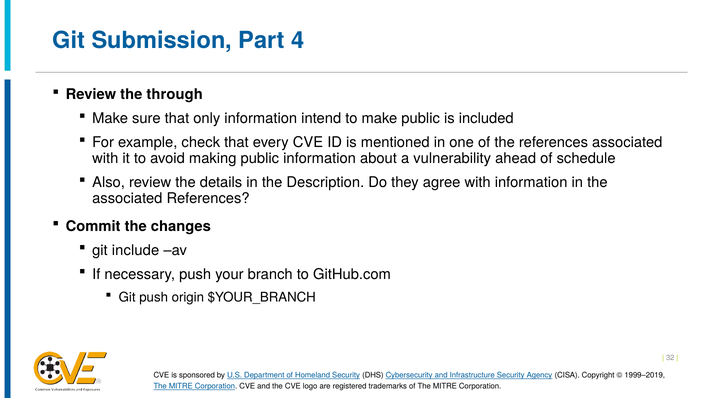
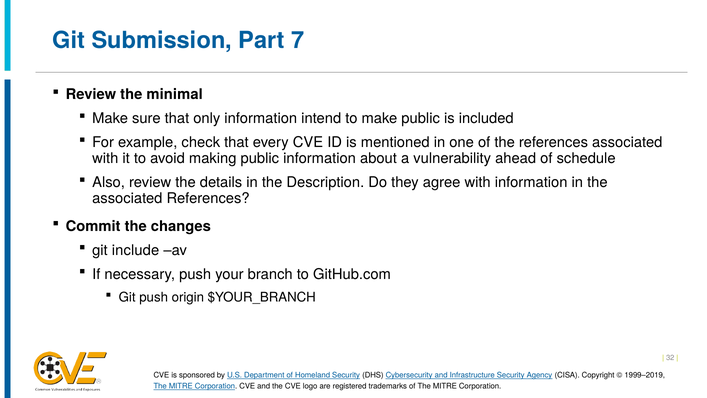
4: 4 -> 7 (298, 40)
through: through -> minimal (175, 94)
